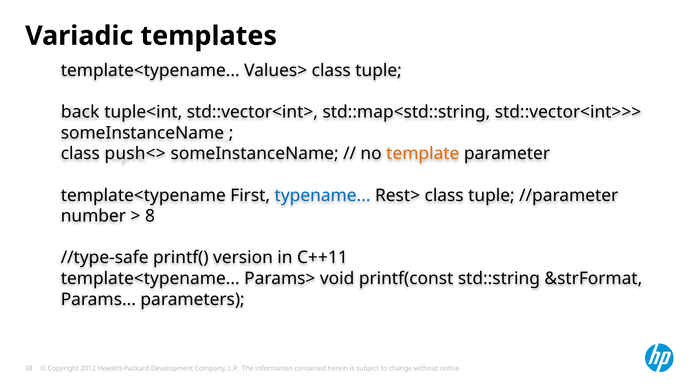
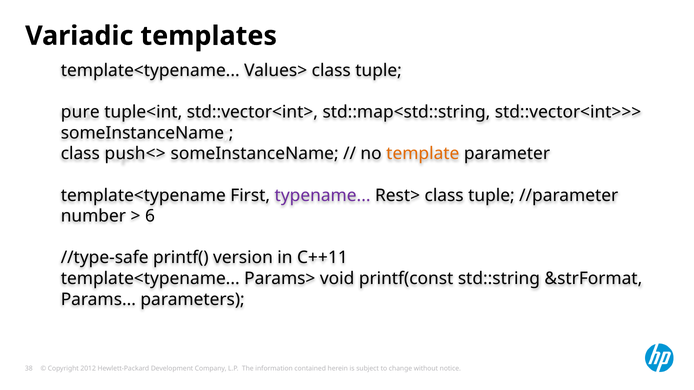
back: back -> pure (80, 112)
typename colour: blue -> purple (323, 196)
8: 8 -> 6 (150, 216)
